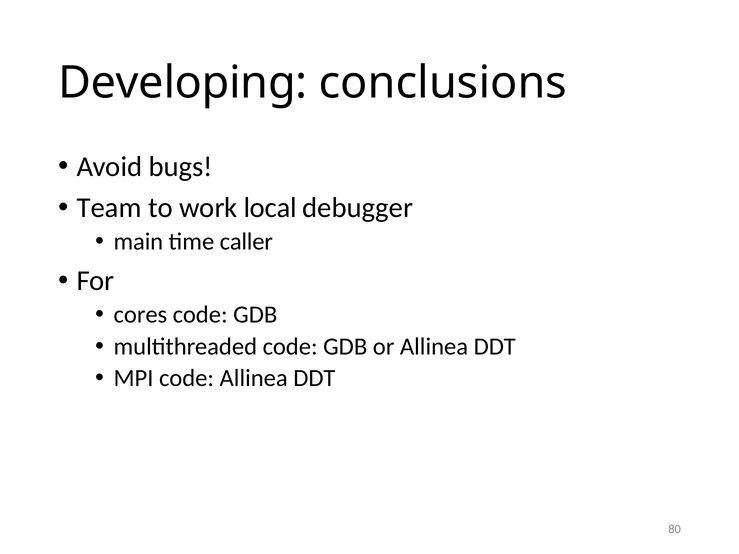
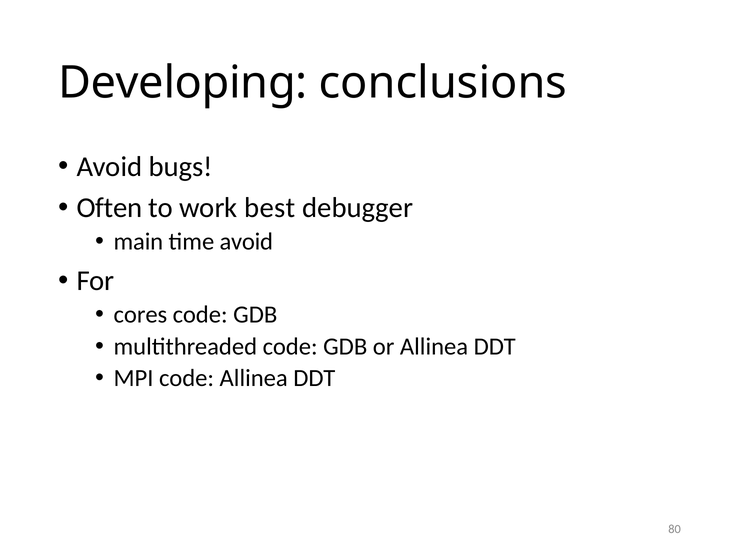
Team: Team -> Often (109, 208)
local: local -> best (270, 208)
time caller: caller -> avoid (246, 242)
